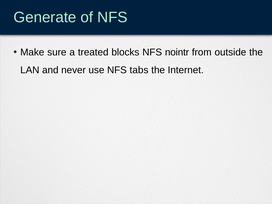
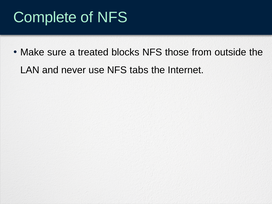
Generate: Generate -> Complete (45, 17)
nointr: nointr -> those (177, 52)
